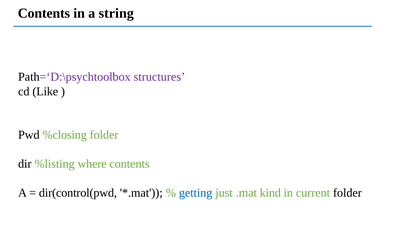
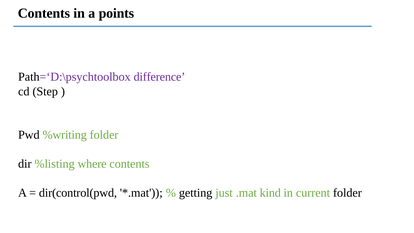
string: string -> points (116, 13)
structures: structures -> difference (159, 77)
Like: Like -> Step (45, 91)
%closing: %closing -> %writing (65, 135)
getting colour: blue -> black (196, 193)
